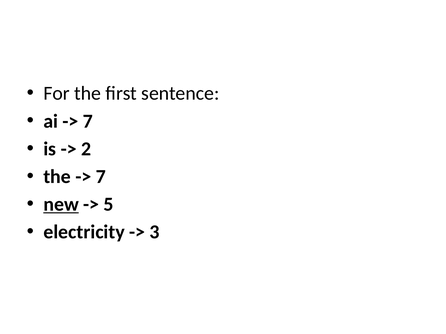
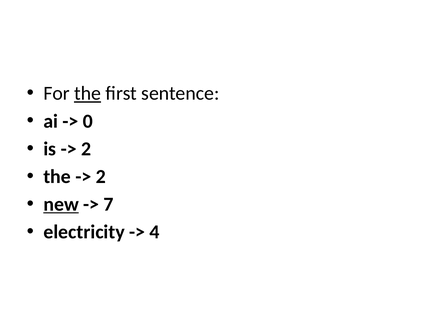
the underline: none -> present (88, 94)
7: 7 -> 0 (88, 121)
7: 7 -> 2 (101, 177)
5: 5 -> 7 (109, 205)
3: 3 -> 4 (155, 232)
